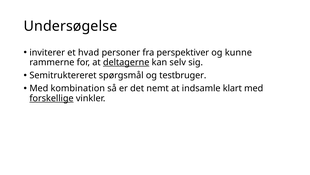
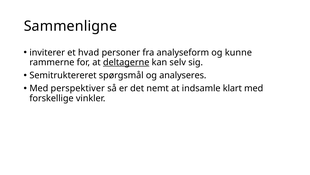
Undersøgelse: Undersøgelse -> Sammenligne (70, 26)
perspektiver: perspektiver -> analyseform (183, 52)
testbruger: testbruger -> analyseres (183, 75)
kombination: kombination -> perspektiver (78, 88)
forskellige underline: present -> none (52, 98)
